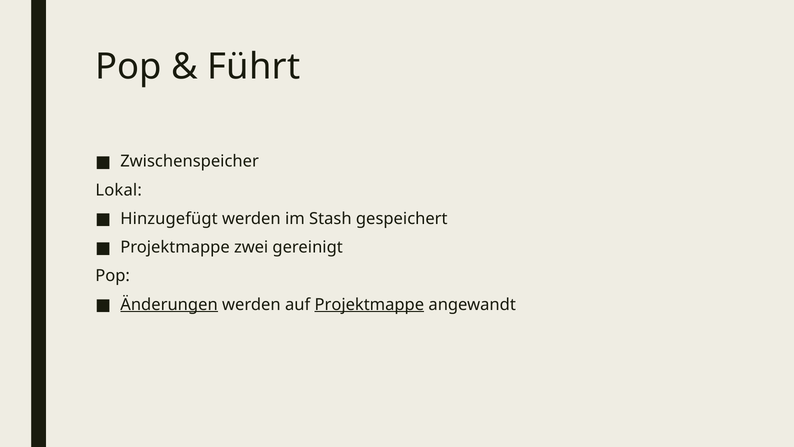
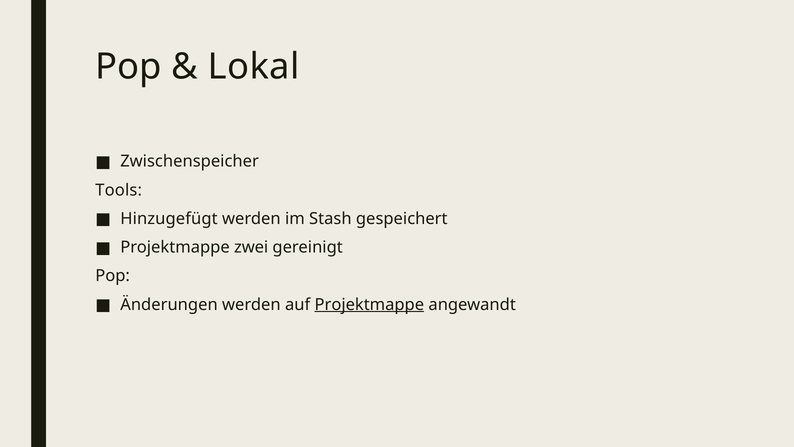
Führt: Führt -> Lokal (254, 67)
Lokal: Lokal -> Tools (119, 190)
Änderungen underline: present -> none (169, 304)
